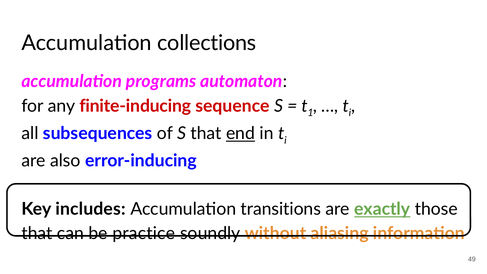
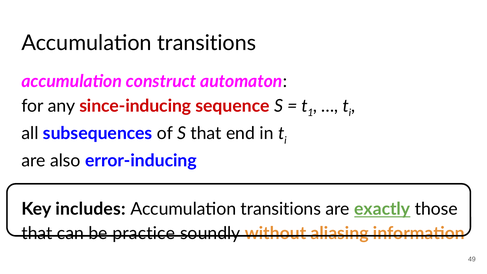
collections: collections -> transitions (207, 43)
programs: programs -> construct (161, 81)
finite-inducing: finite-inducing -> since-inducing (135, 106)
end underline: present -> none (241, 133)
